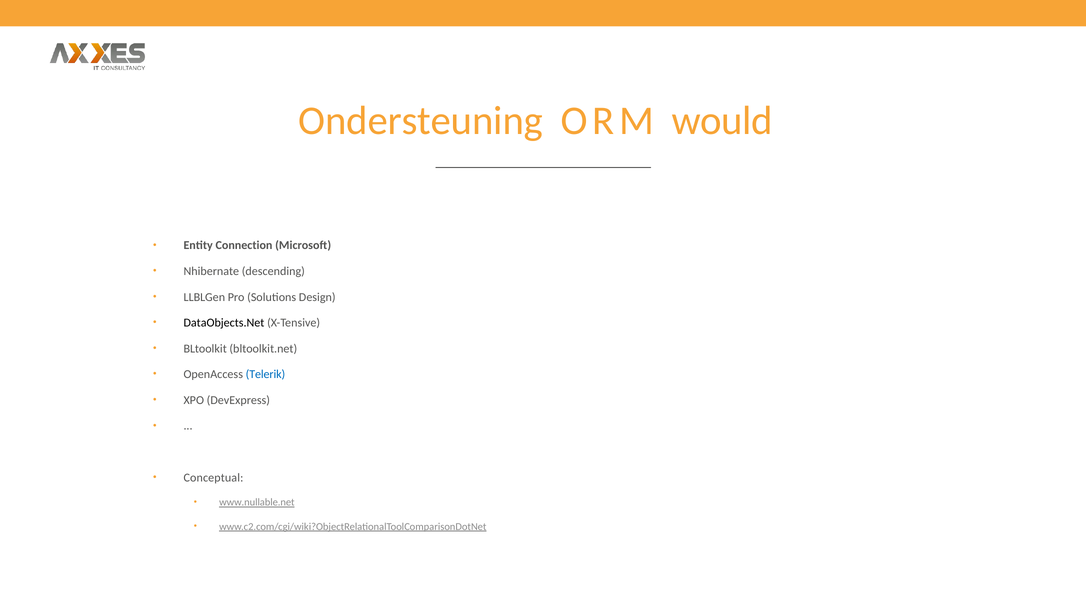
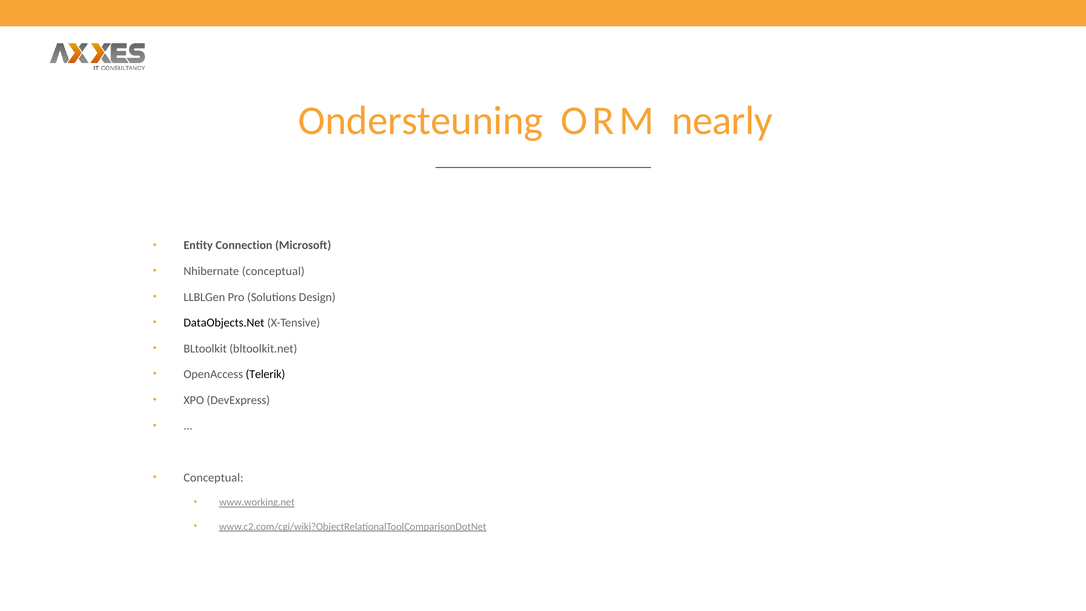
would: would -> nearly (722, 121)
Nhibernate descending: descending -> conceptual (273, 271)
Telerik colour: blue -> black (265, 374)
www.nullable.net: www.nullable.net -> www.working.net (257, 502)
